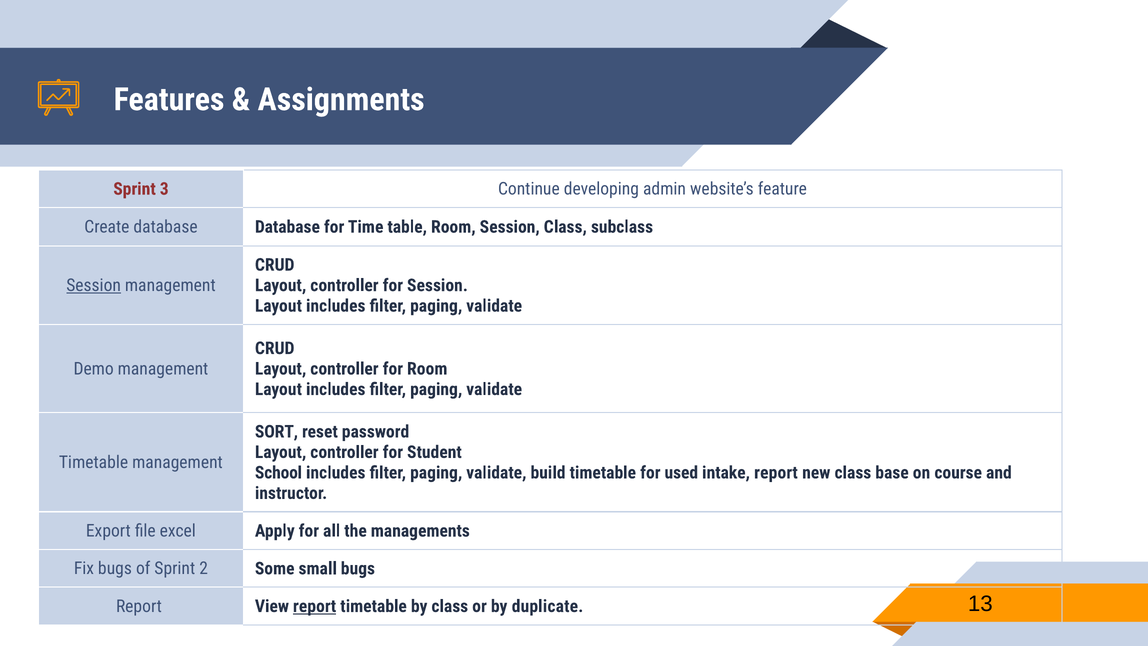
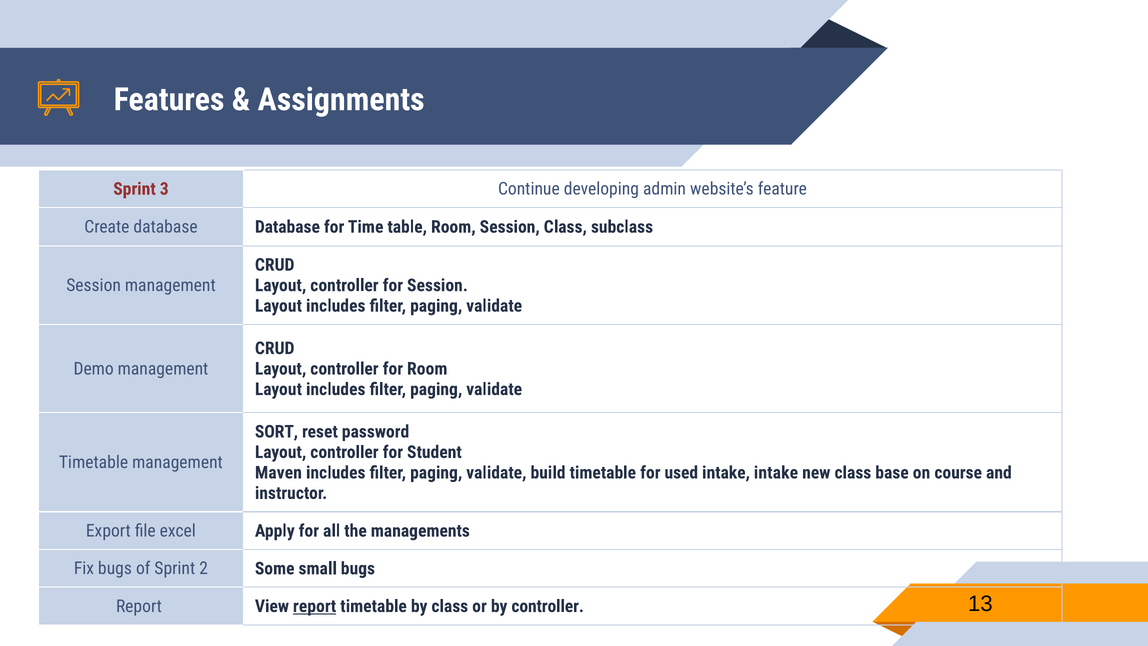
Session underline: present -> none (94, 285)
School: School -> Maven (278, 472)
intake report: report -> intake (776, 472)
by duplicate: duplicate -> controller (548, 606)
